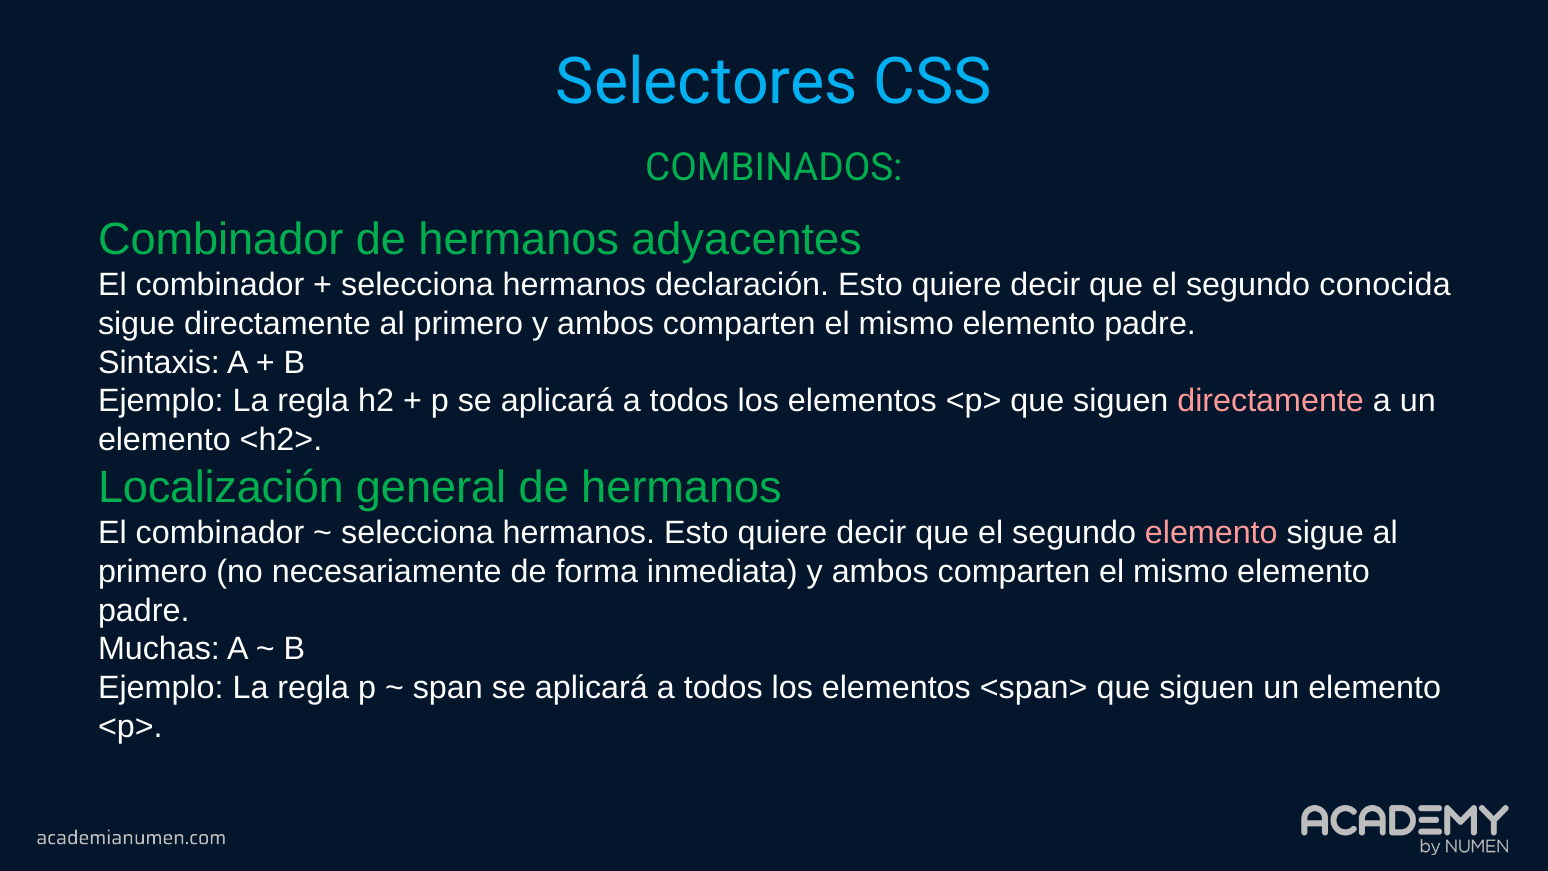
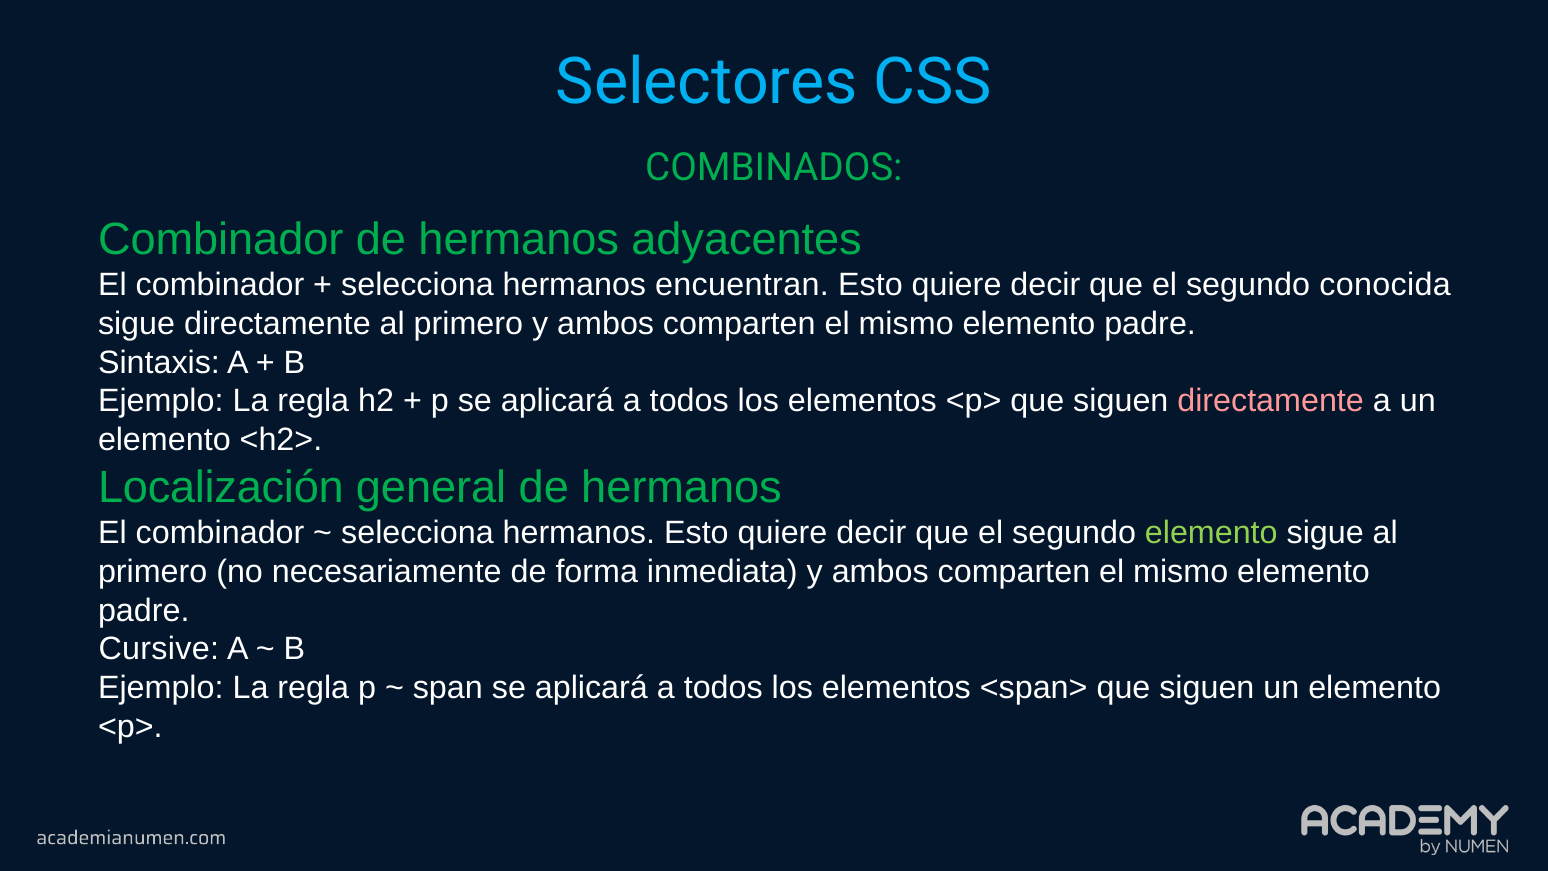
declaración: declaración -> encuentran (742, 285)
elemento colour: pink -> light green (1211, 533)
Muchas: Muchas -> Cursive (159, 649)
